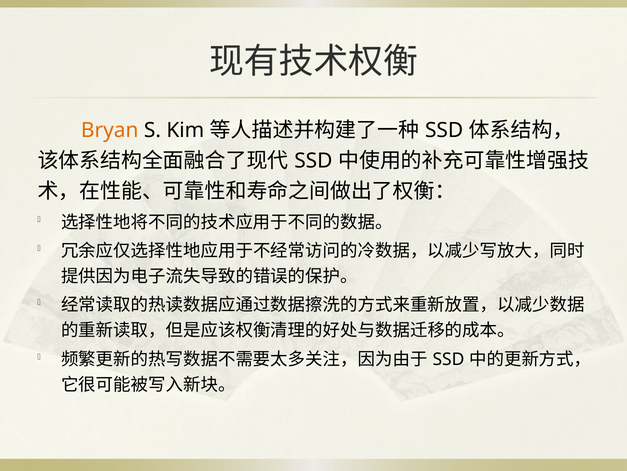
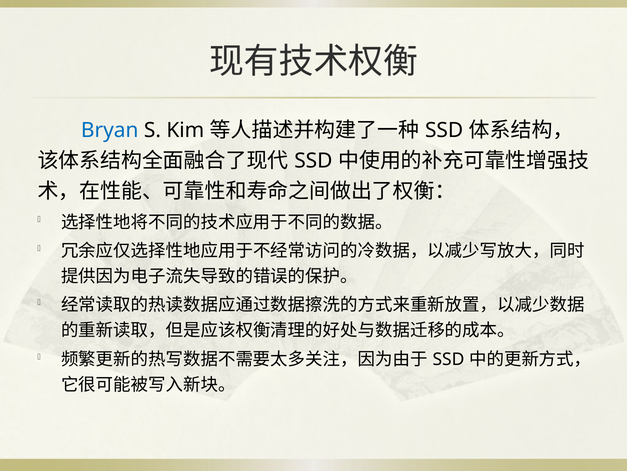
Bryan colour: orange -> blue (110, 130)
